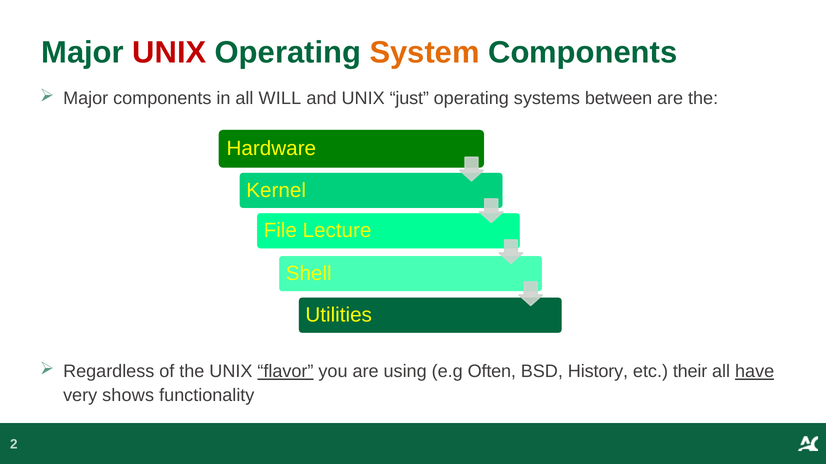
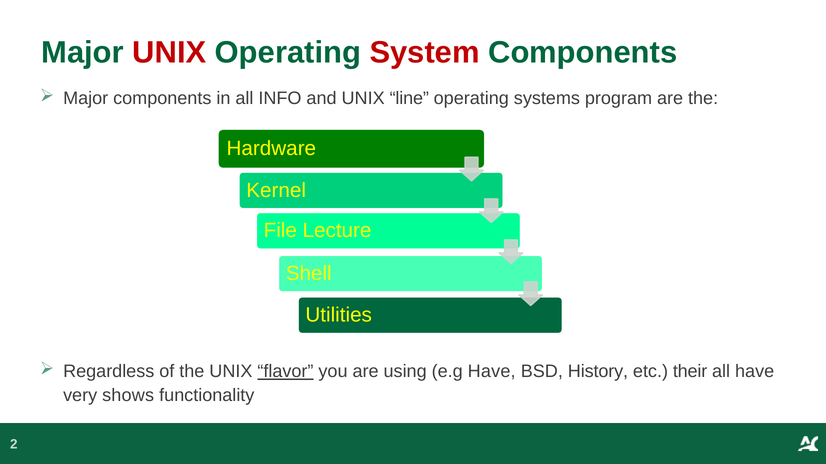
System colour: orange -> red (425, 53)
WILL: WILL -> INFO (280, 99)
just: just -> line (409, 99)
between: between -> program (619, 99)
e.g Often: Often -> Have (492, 372)
have underline: present -> none (755, 372)
